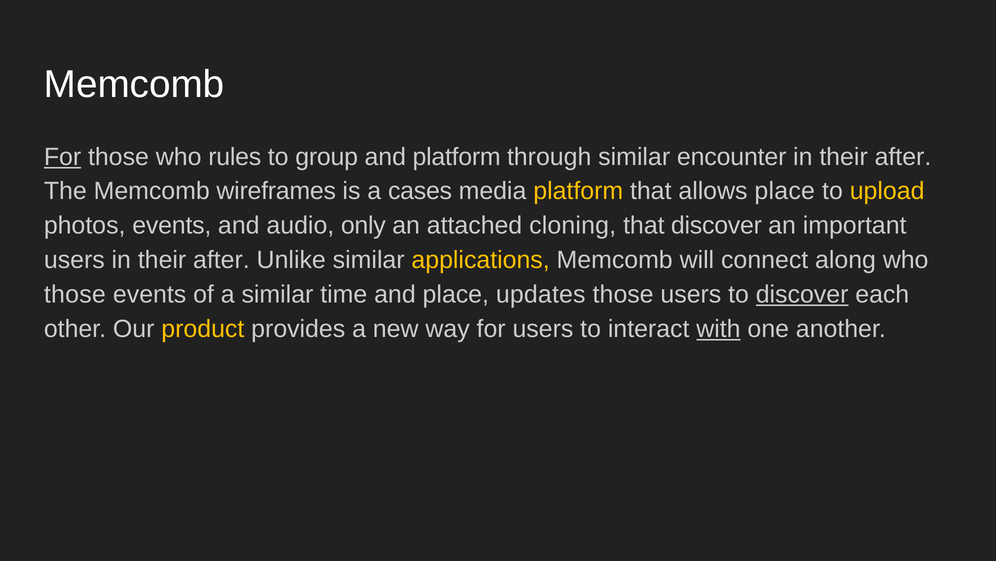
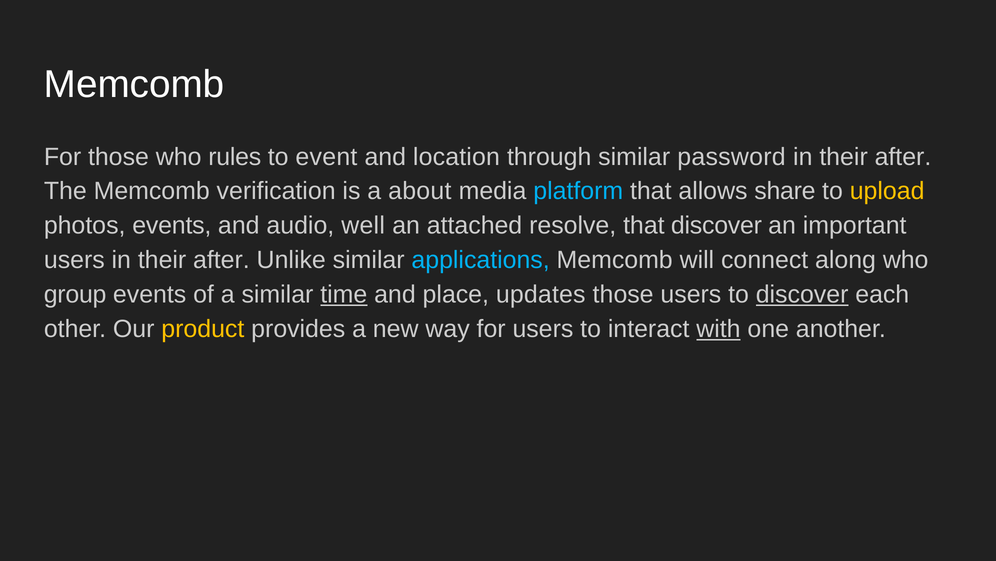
For underline: present -> none (63, 157)
group: group -> event (326, 157)
and platform: platform -> location (456, 157)
encounter: encounter -> password (732, 157)
wireframes: wireframes -> verification (276, 191)
cases: cases -> about (420, 191)
platform colour: yellow -> light blue (578, 191)
allows place: place -> share (785, 191)
only: only -> well (363, 225)
cloning: cloning -> resolve (573, 225)
applications colour: yellow -> light blue (481, 260)
those: those -> group (75, 294)
time underline: none -> present (344, 294)
